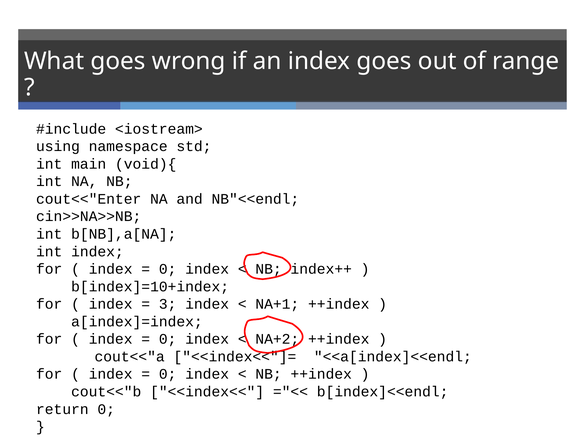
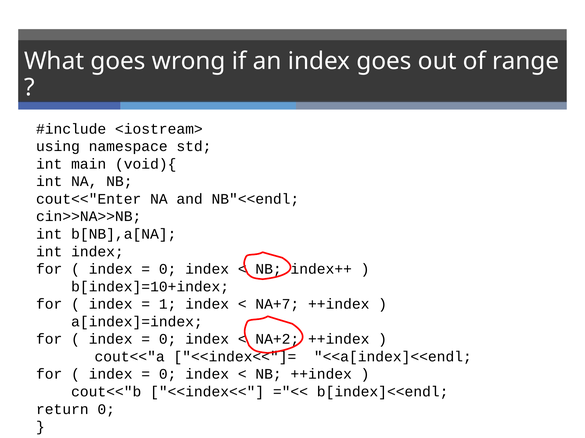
3: 3 -> 1 (168, 305)
NA+1: NA+1 -> NA+7 (277, 305)
